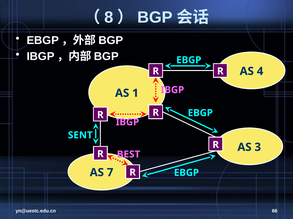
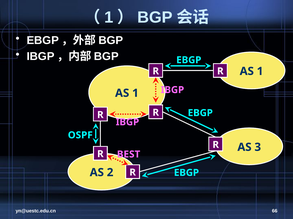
8: 8 -> 1 (109, 17)
4: 4 -> 1 (260, 71)
SENT: SENT -> OSPF (80, 136)
7: 7 -> 2 (110, 173)
